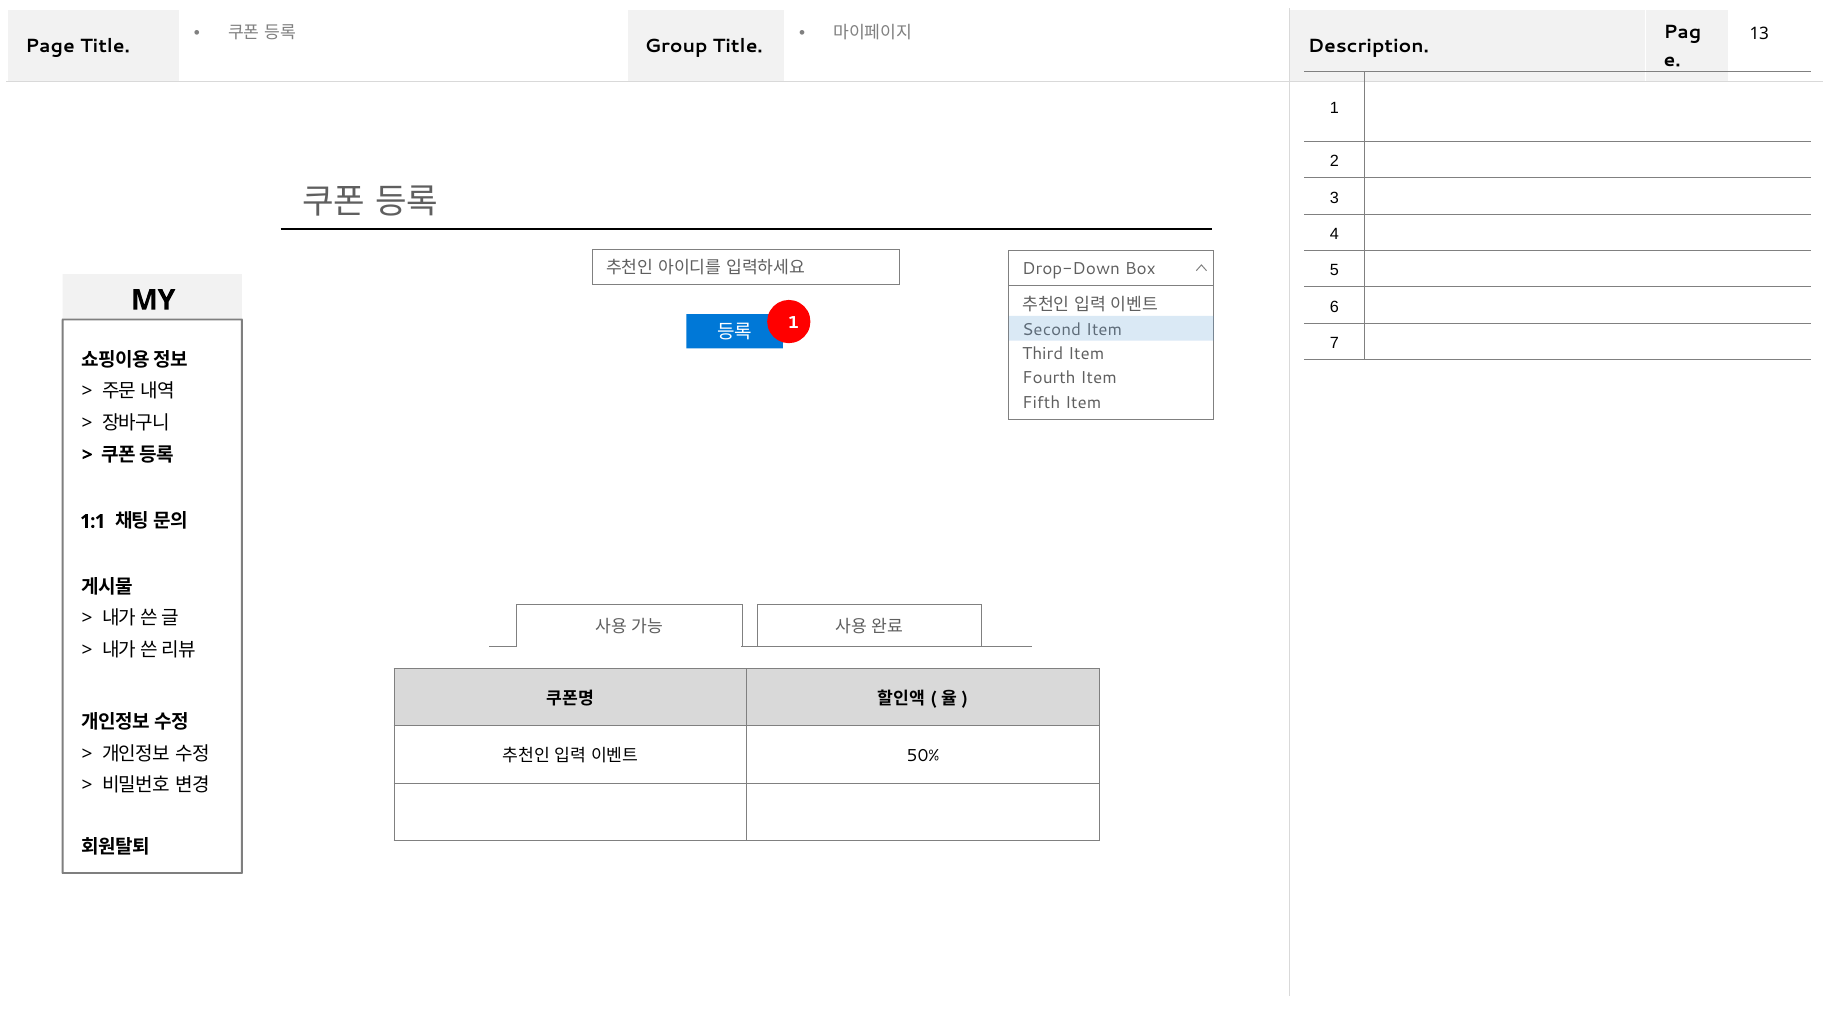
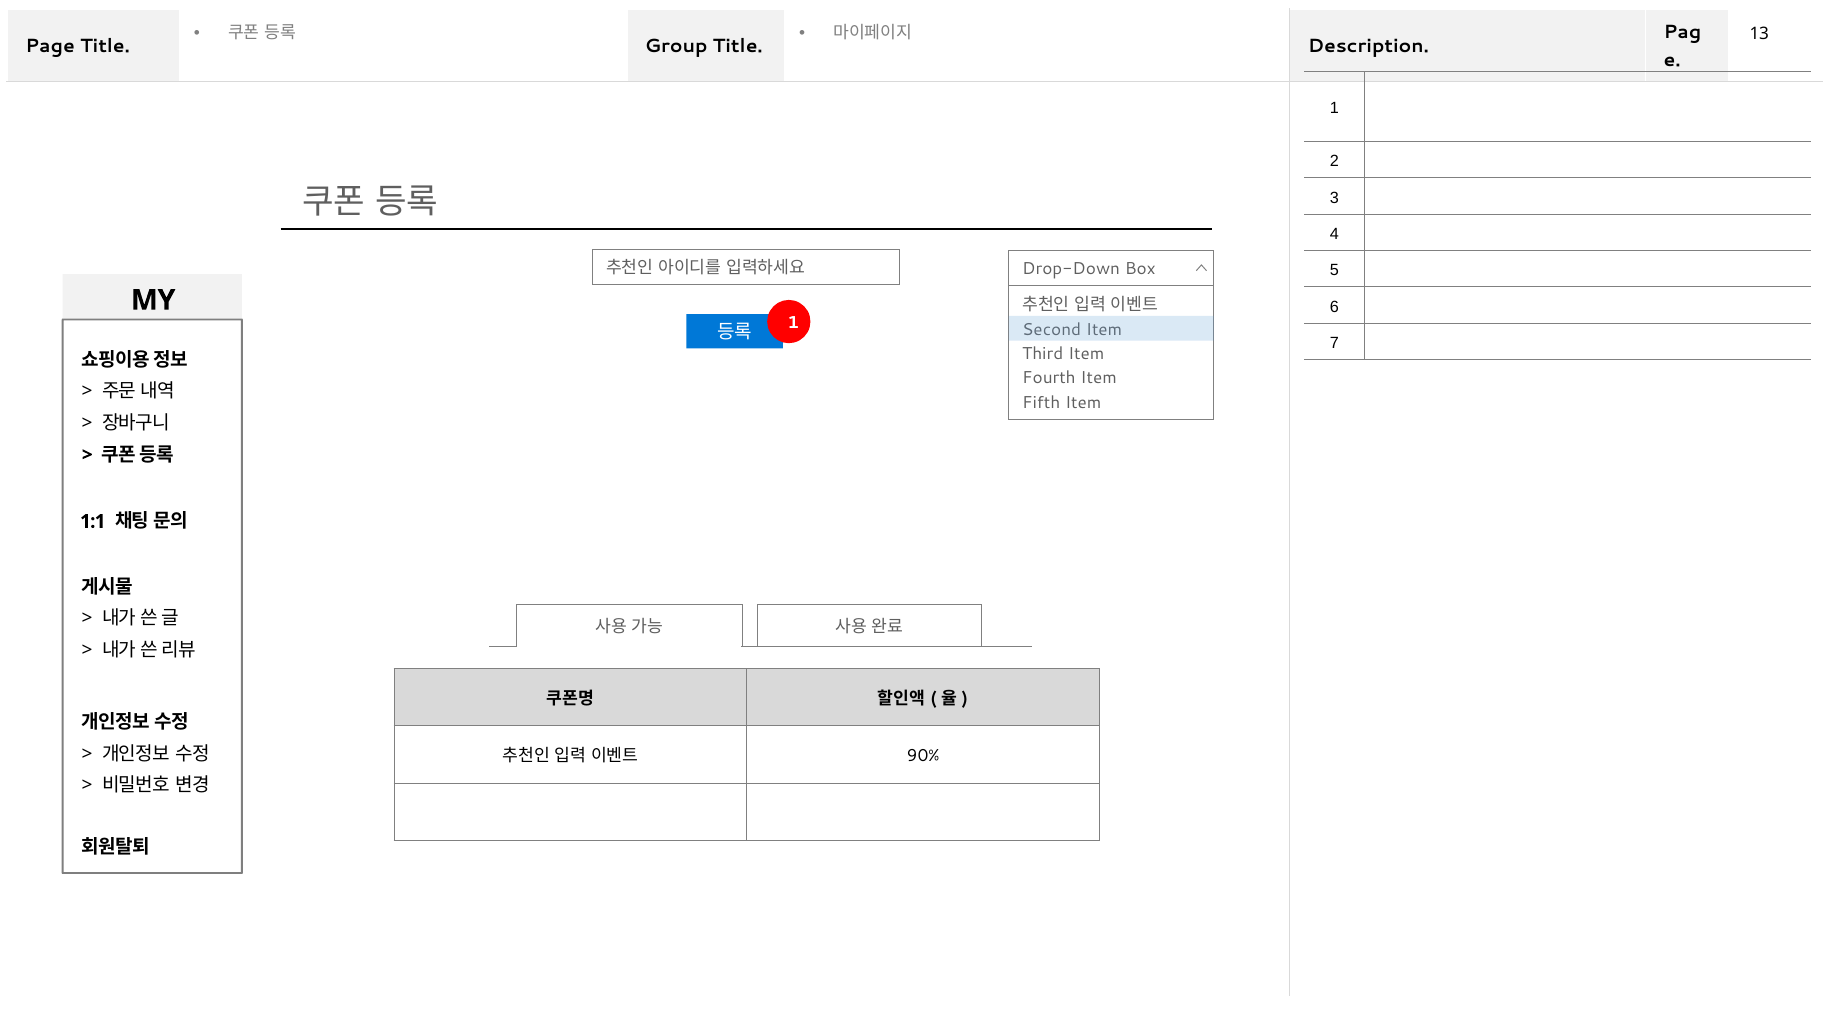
50%: 50% -> 90% (923, 755)
